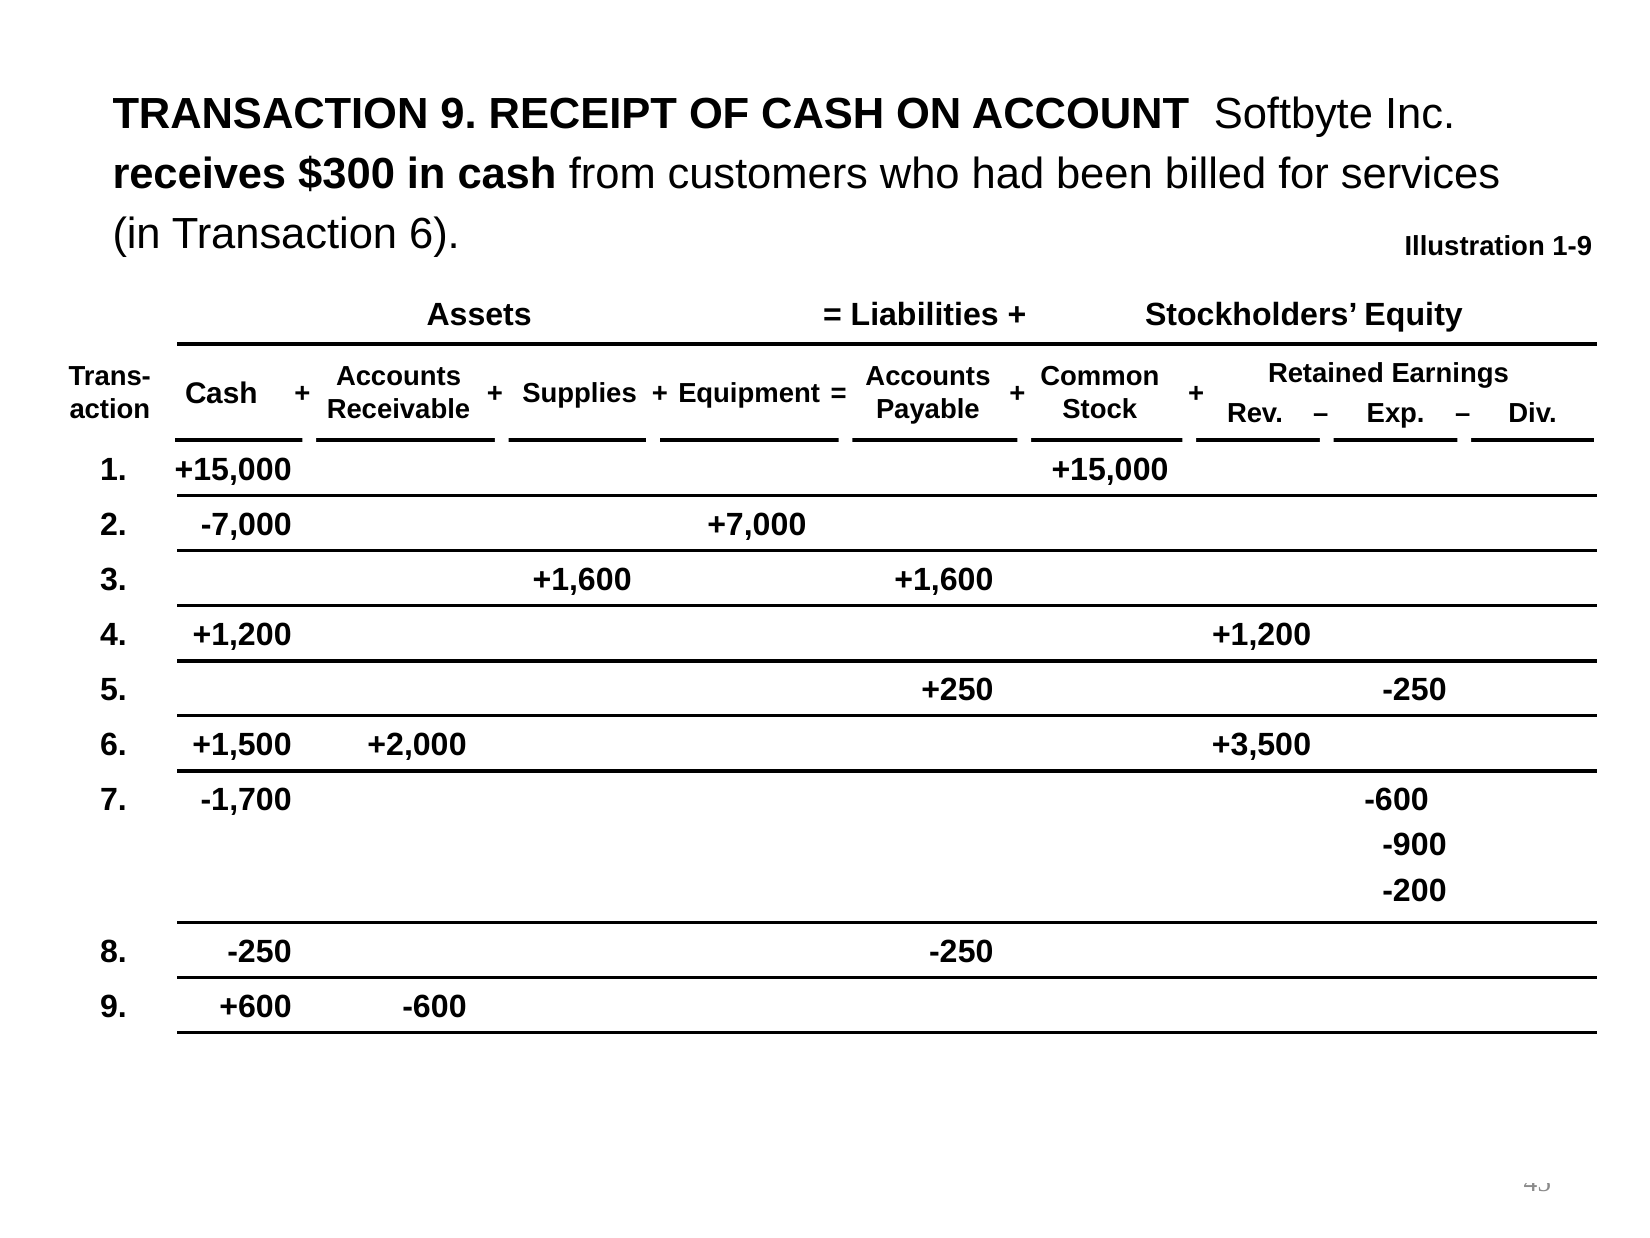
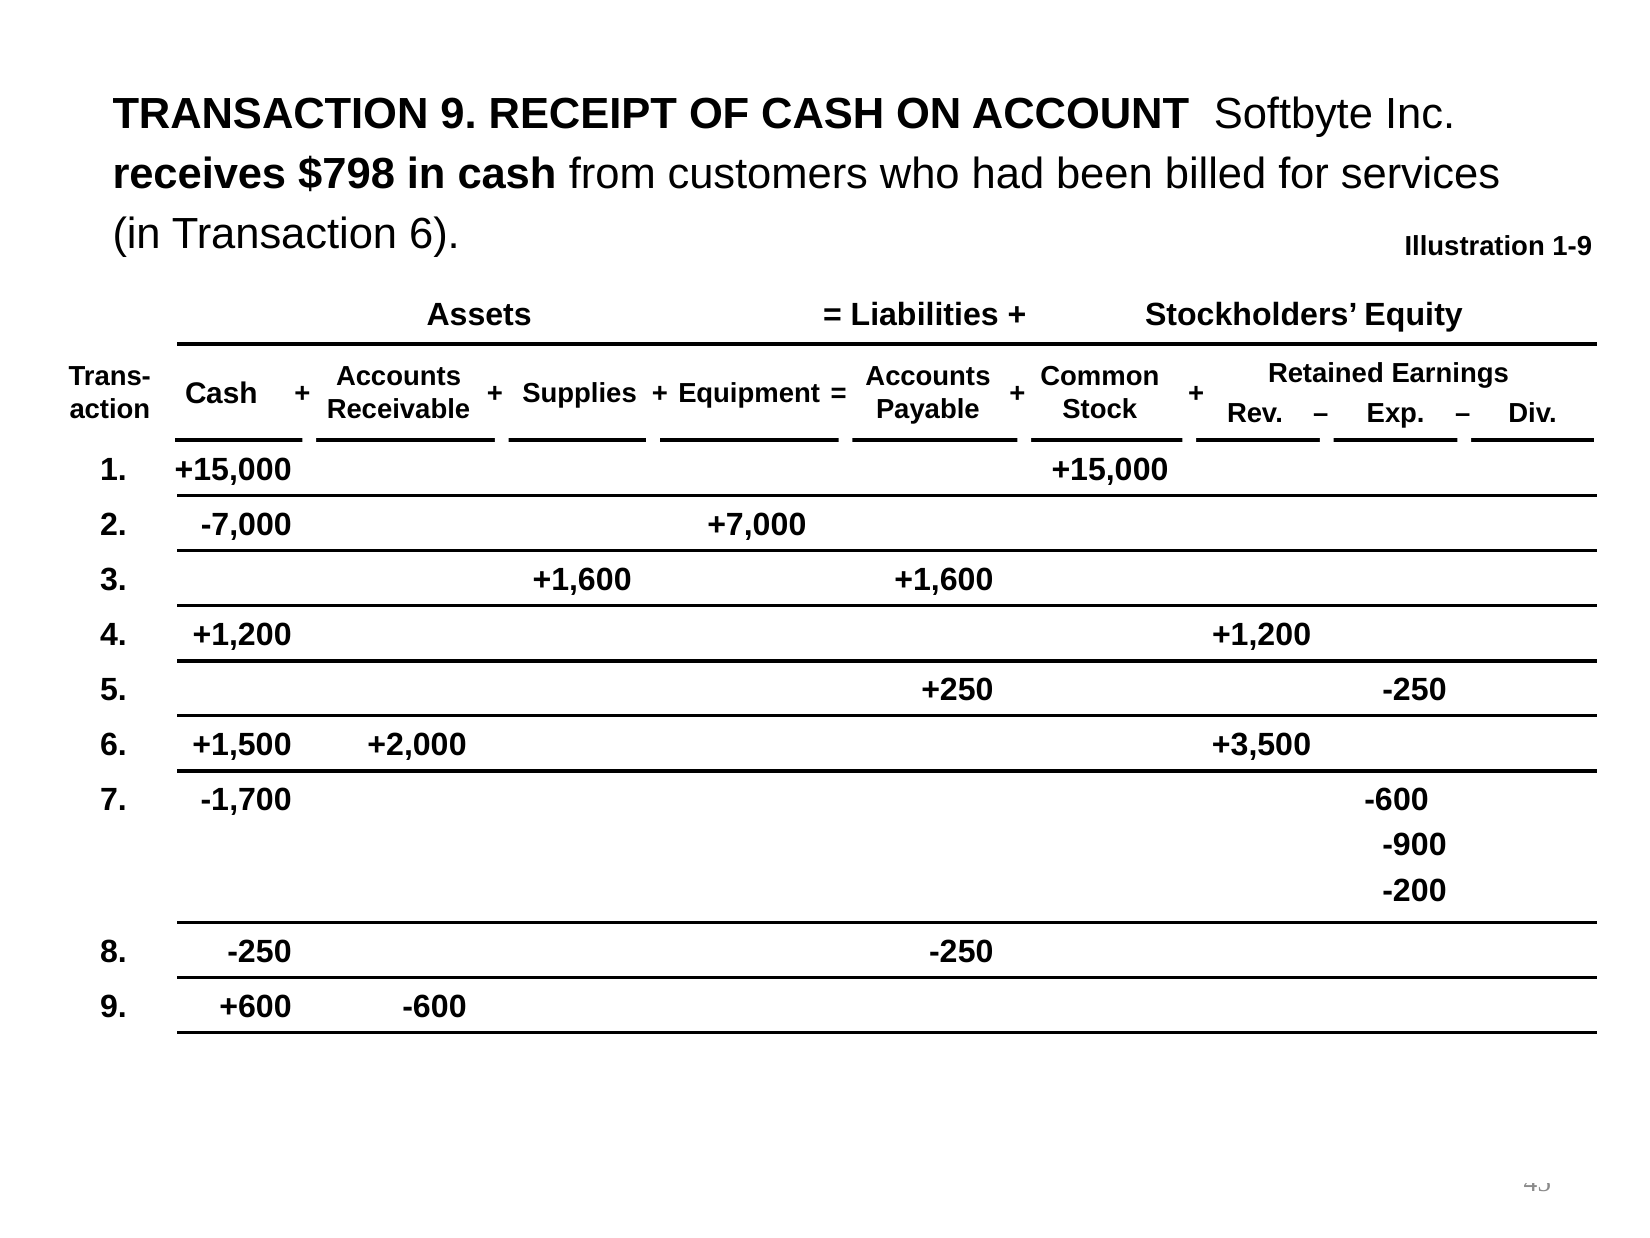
$300: $300 -> $798 (347, 174)
